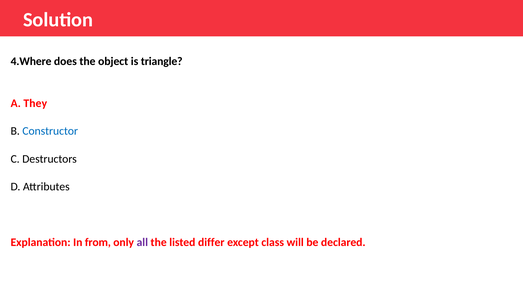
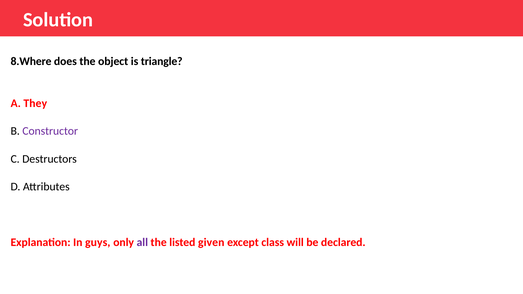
4.Where: 4.Where -> 8.Where (31, 61)
Constructor colour: blue -> purple (50, 131)
from: from -> guys (98, 243)
differ: differ -> given (211, 243)
